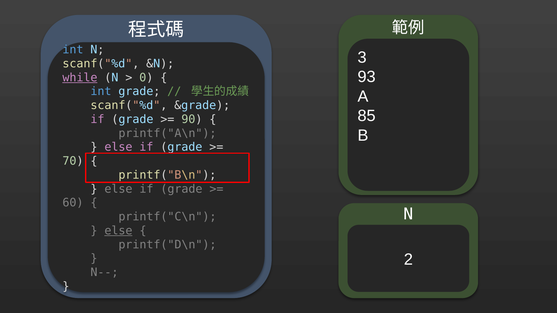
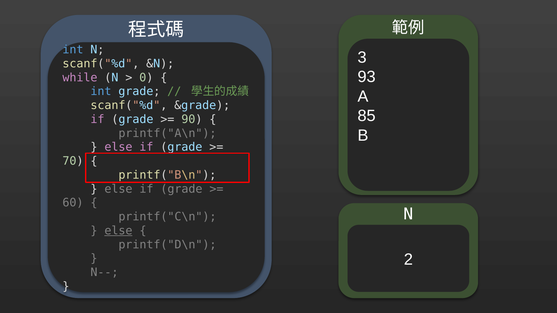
while underline: present -> none (80, 78)
